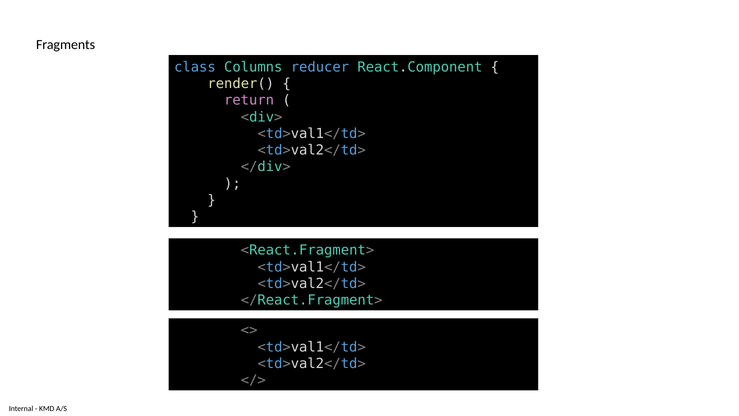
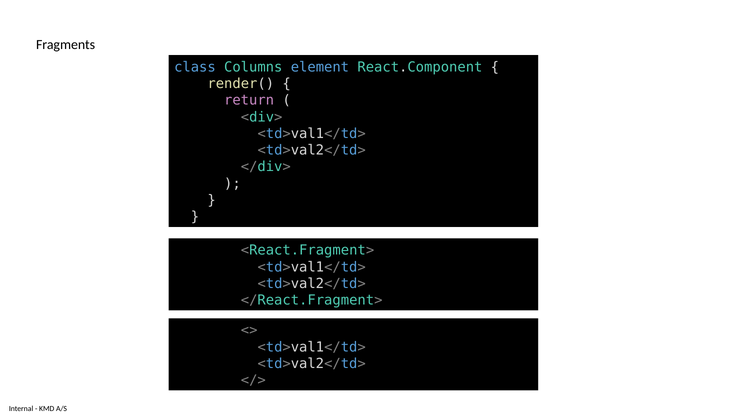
reducer: reducer -> element (320, 67)
